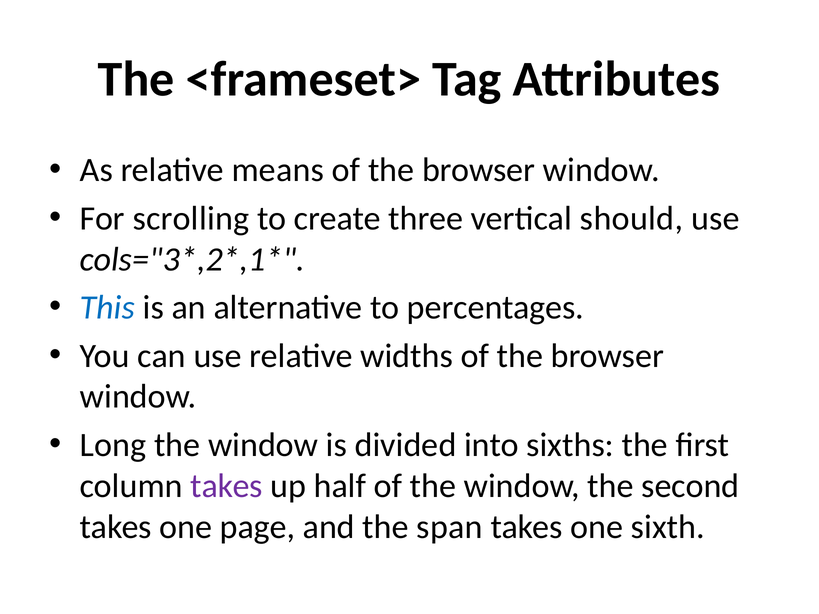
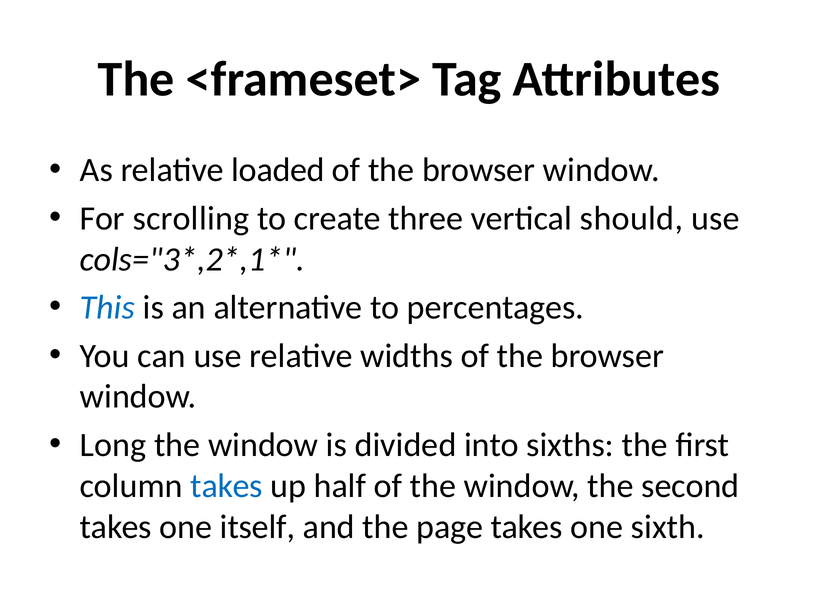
means: means -> loaded (278, 170)
takes colour: purple -> blue (227, 486)
page: page -> itself (258, 527)
span: span -> page (450, 527)
